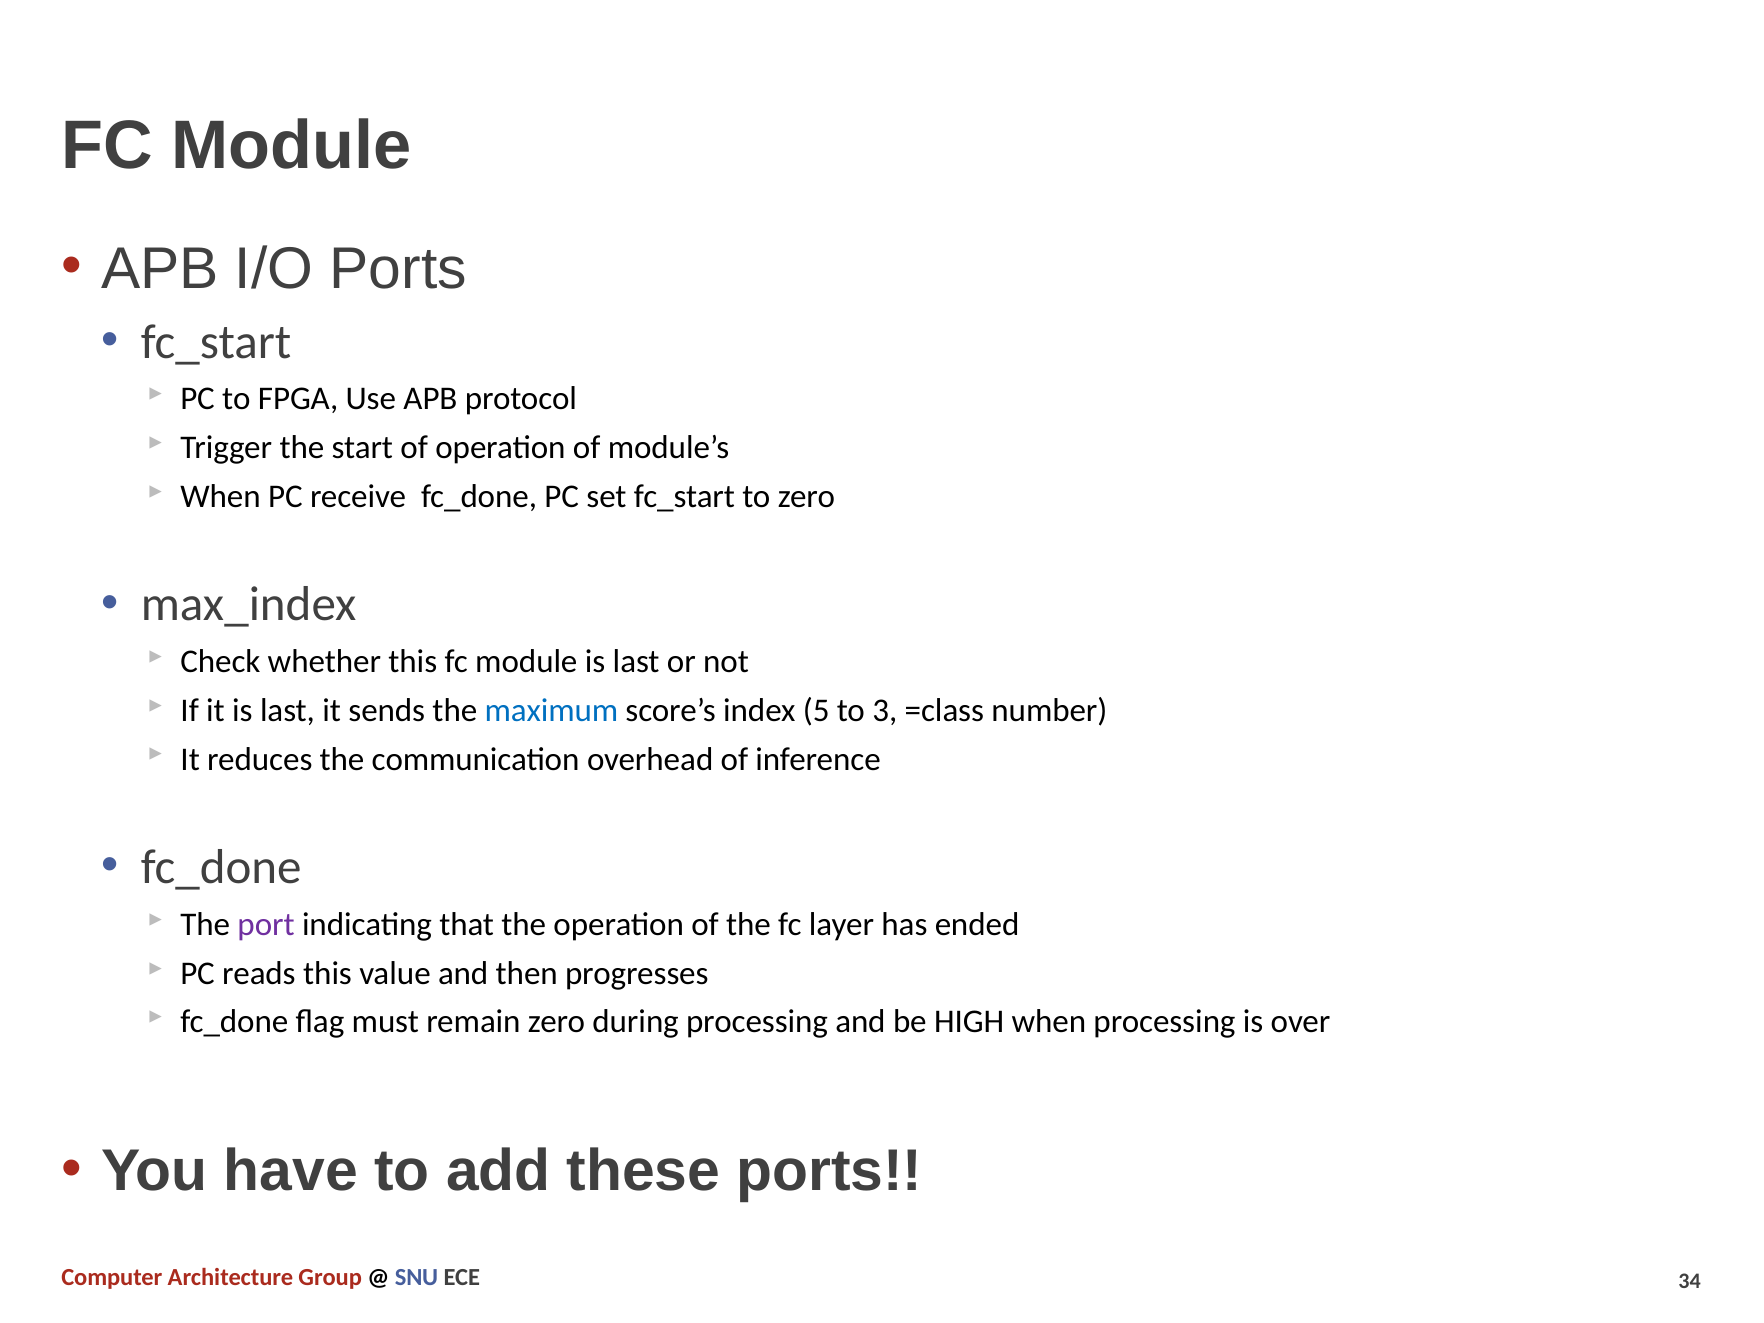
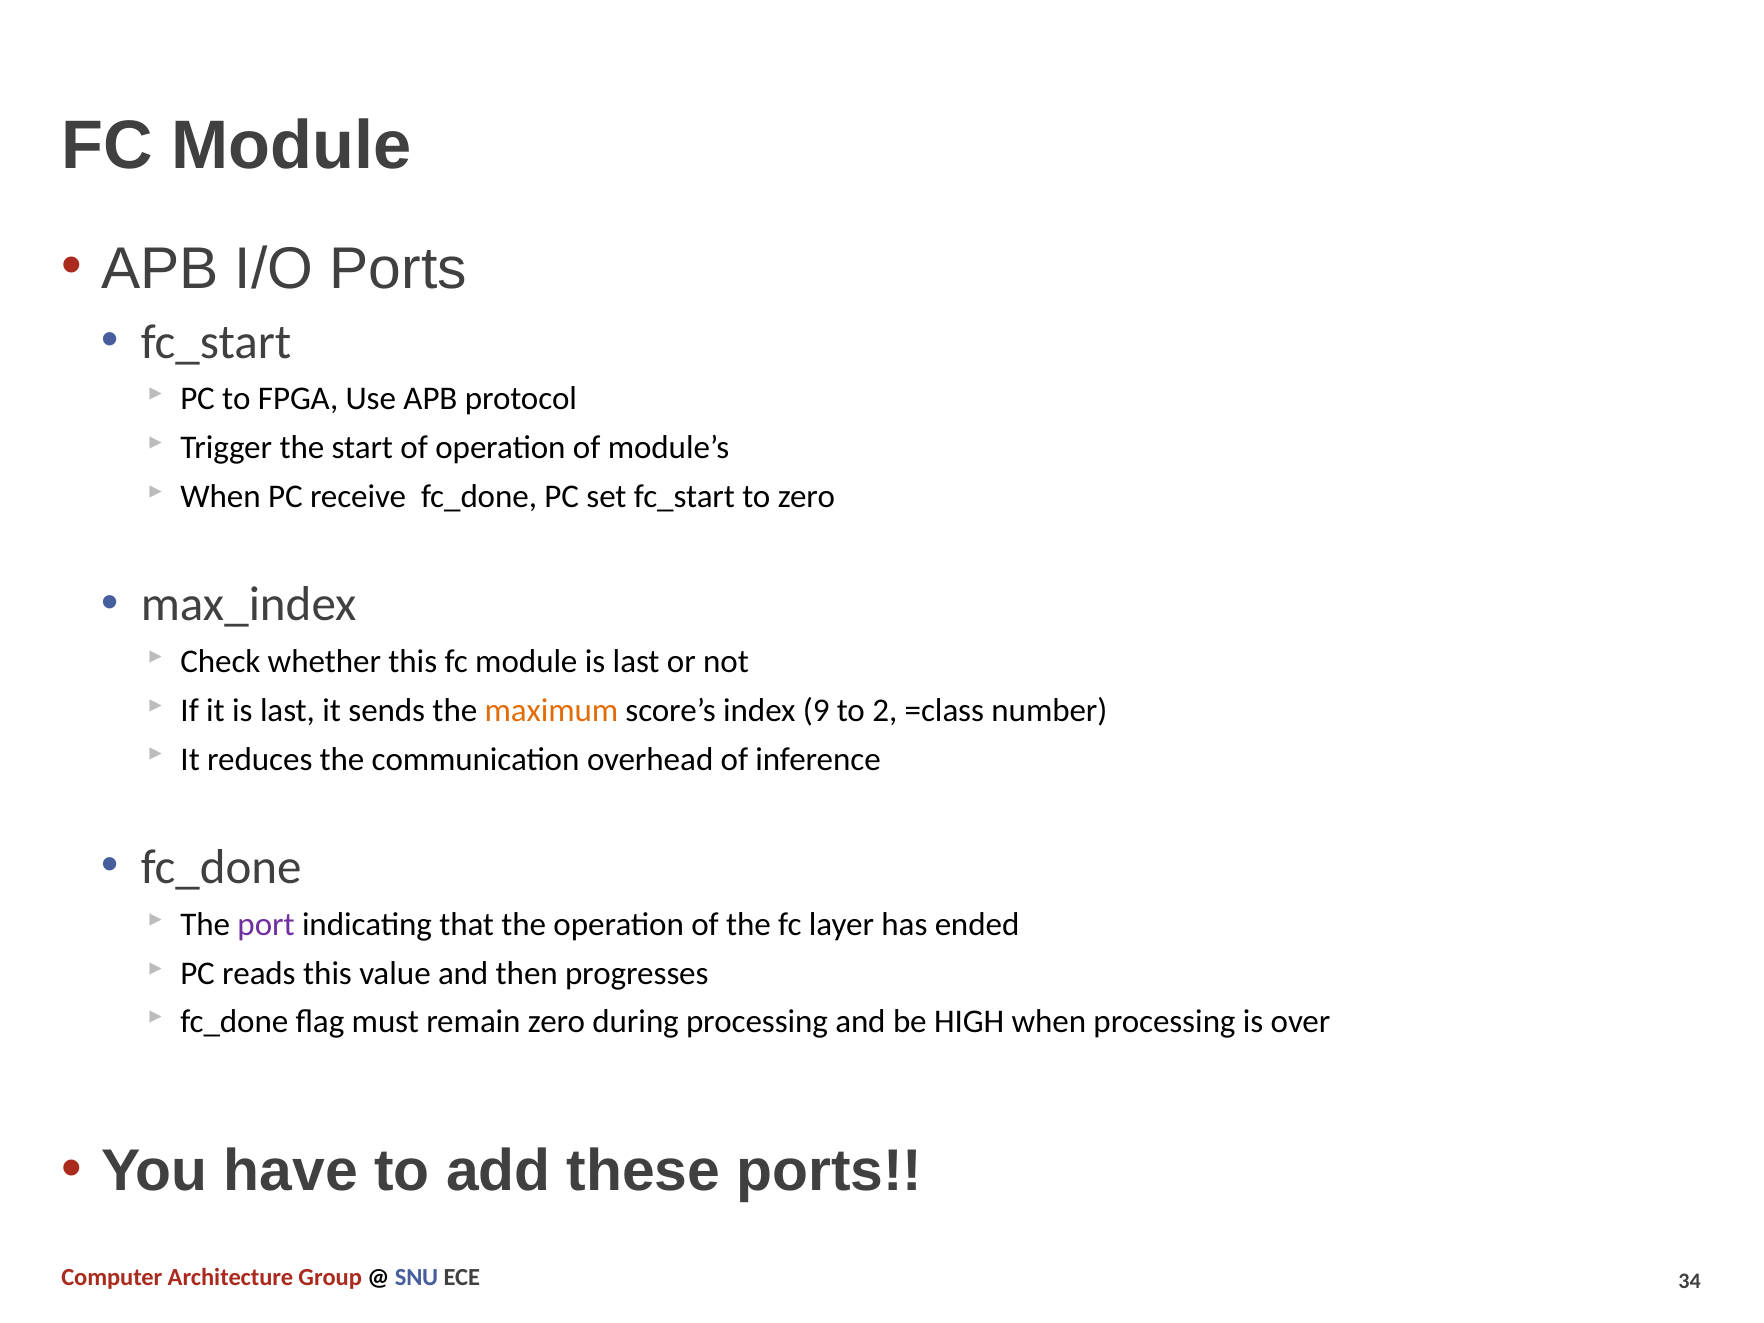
maximum colour: blue -> orange (551, 710)
5: 5 -> 9 (816, 710)
3: 3 -> 2 (885, 710)
